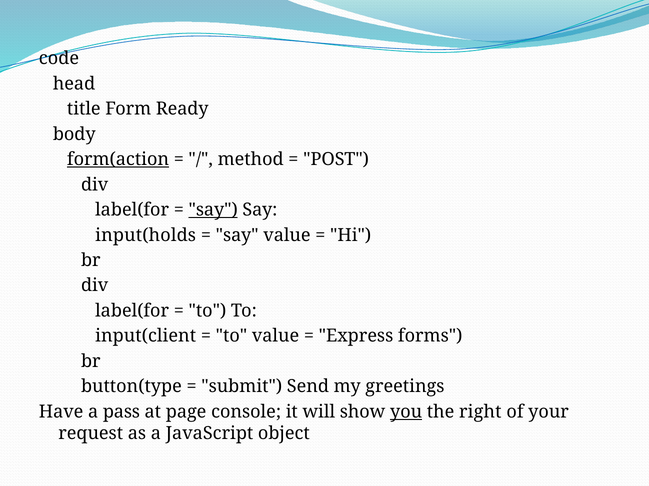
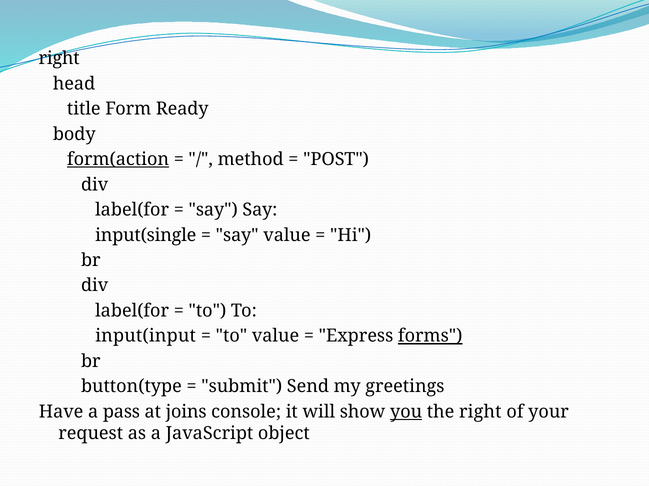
code: code -> right (59, 59)
say underline: present -> none (213, 210)
input(holds: input(holds -> input(single (146, 235)
input(client: input(client -> input(input (146, 337)
forms underline: none -> present (430, 337)
page: page -> joins (186, 412)
